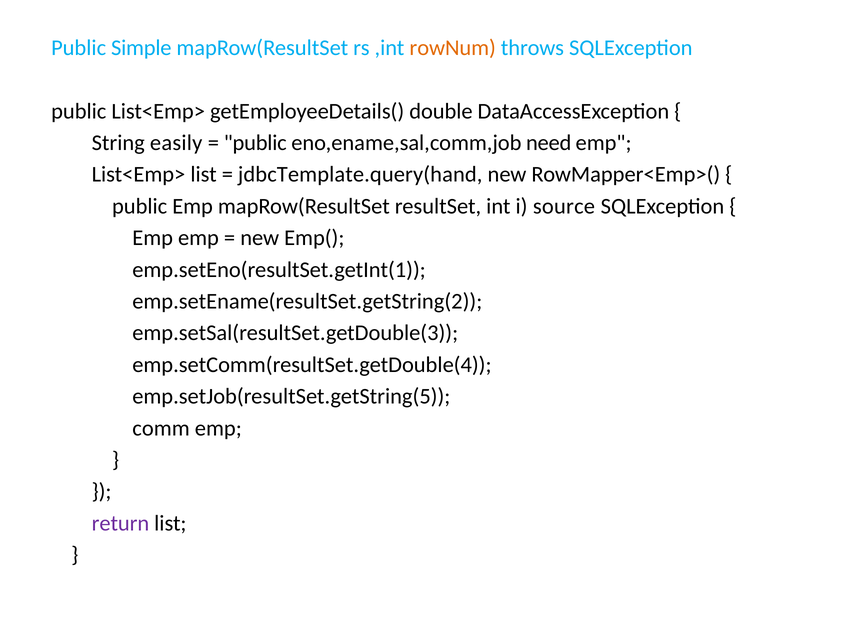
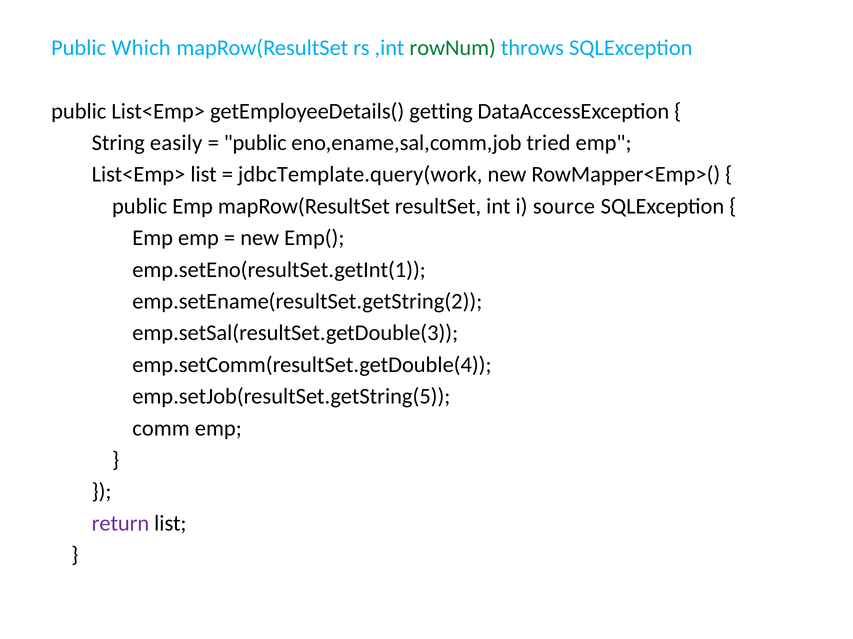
Simple: Simple -> Which (141, 48)
rowNum colour: orange -> green (453, 48)
double: double -> getting (441, 111)
need: need -> tried (548, 143)
jdbcTemplate.query(hand: jdbcTemplate.query(hand -> jdbcTemplate.query(work (360, 175)
